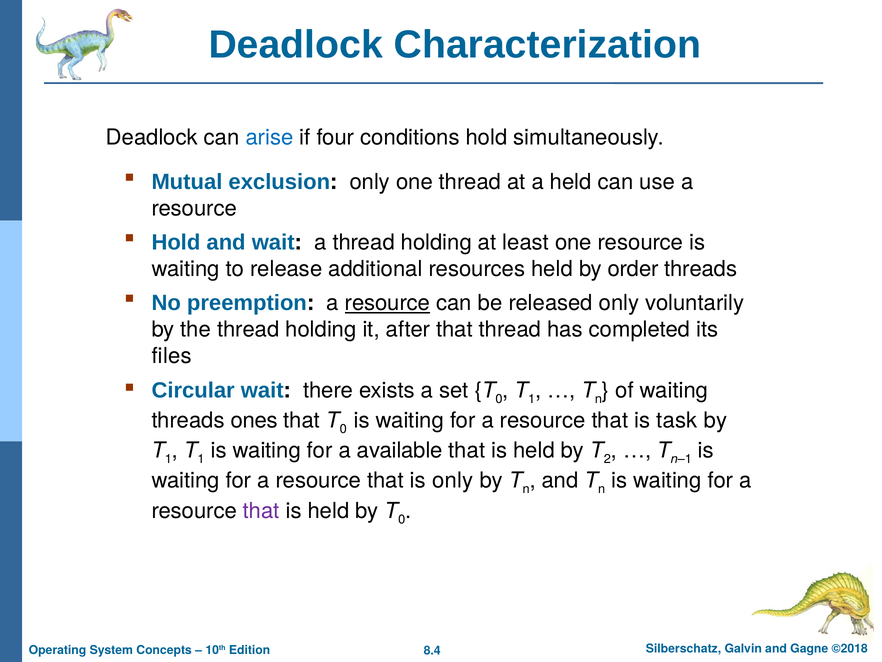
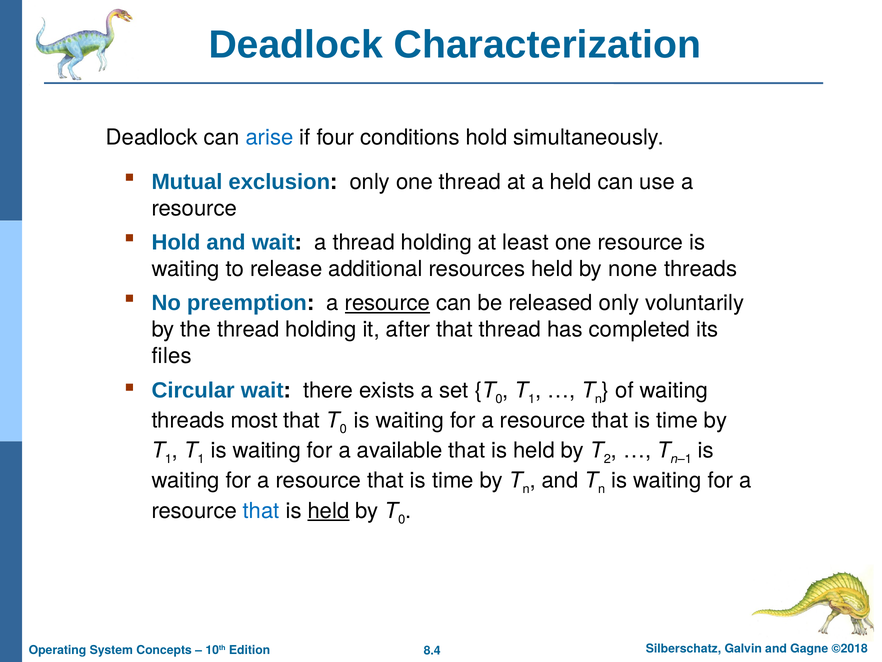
order: order -> none (633, 269)
ones: ones -> most (254, 420)
task: task -> time (677, 420)
only: only -> time (453, 480)
that colour: purple -> blue (261, 510)
held underline: none -> present (329, 510)
